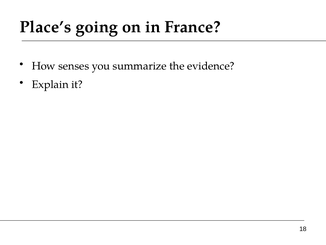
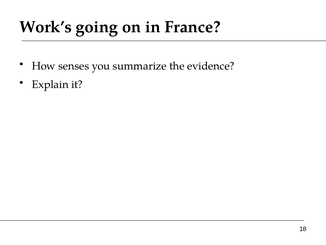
Place’s: Place’s -> Work’s (46, 27)
